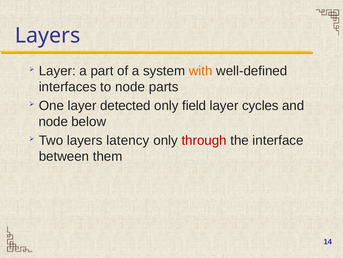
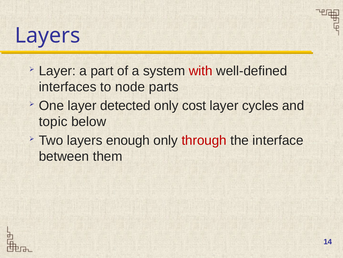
with colour: orange -> red (201, 71)
field: field -> cost (194, 105)
node: node -> topic (53, 121)
latency: latency -> enough (128, 140)
